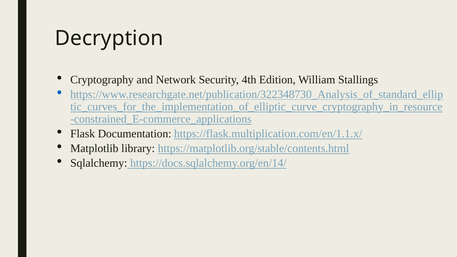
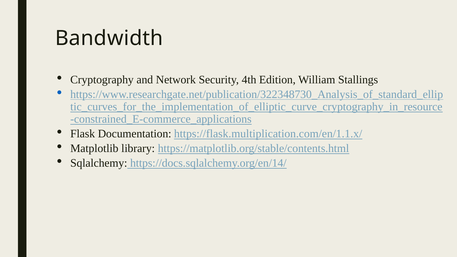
Decryption: Decryption -> Bandwidth (109, 38)
